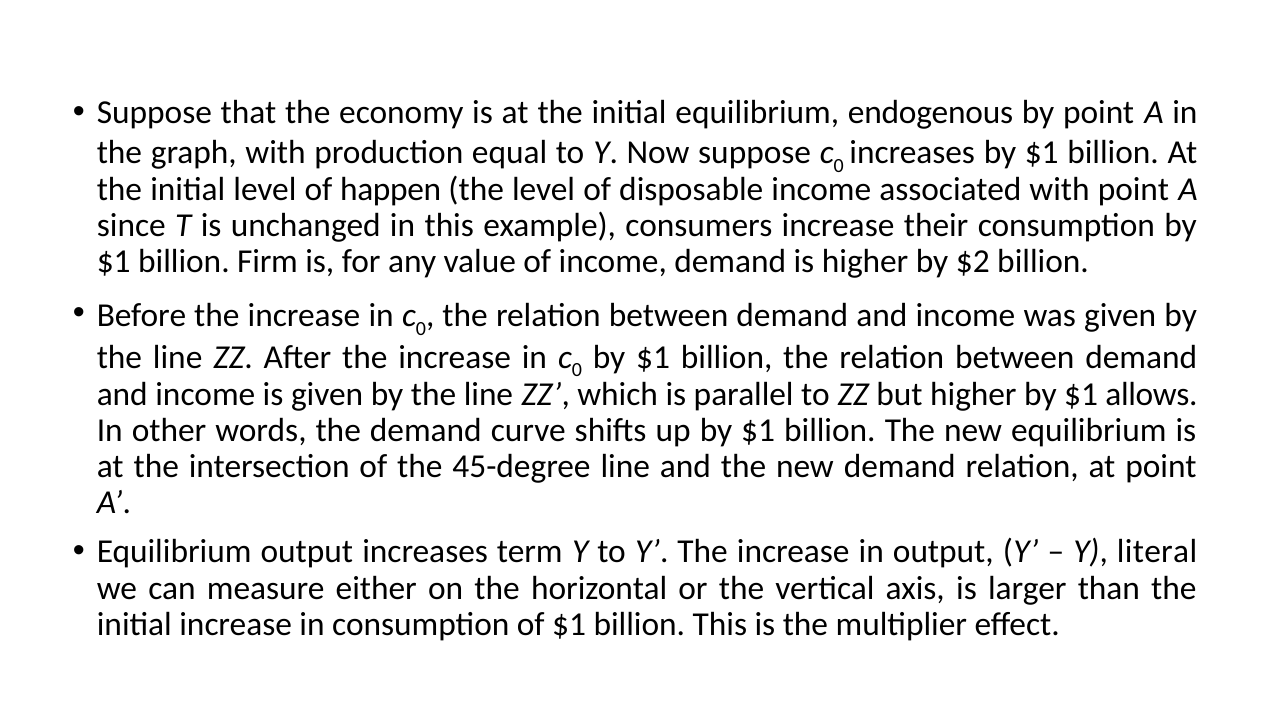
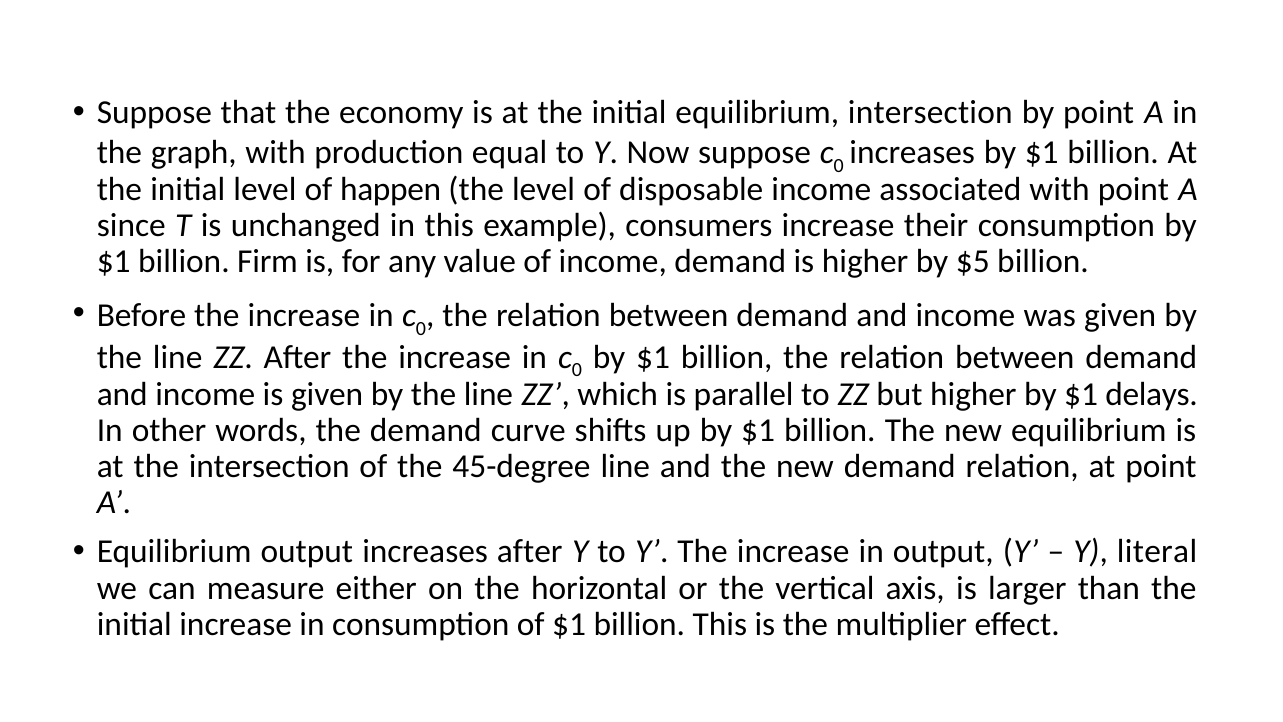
equilibrium endogenous: endogenous -> intersection (930, 112)
$2: $2 -> $5 (973, 262)
allows: allows -> delays (1151, 394)
increases term: term -> after (530, 552)
